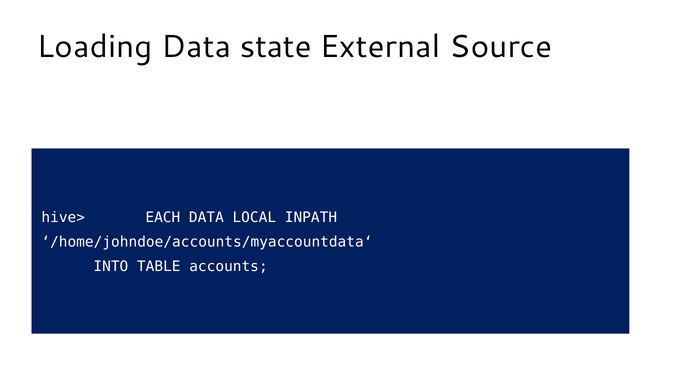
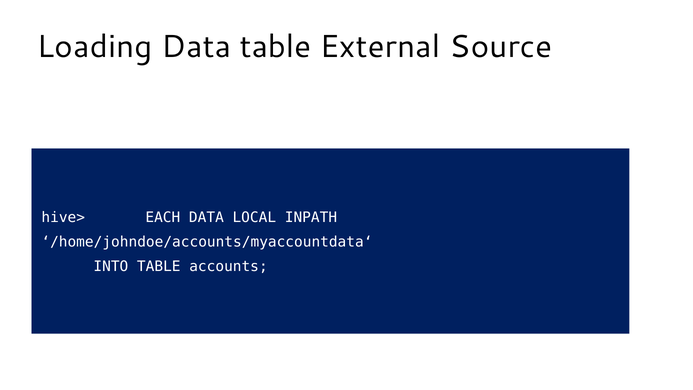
Data state: state -> table (276, 47)
